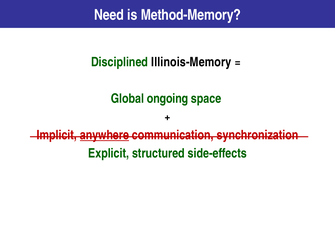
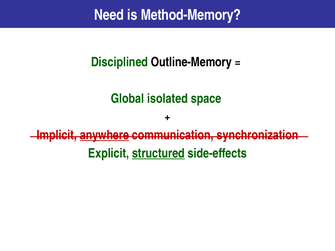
Illinois-Memory: Illinois-Memory -> Outline-Memory (191, 62)
ongoing: ongoing -> isolated (167, 99)
structured underline: none -> present (158, 153)
